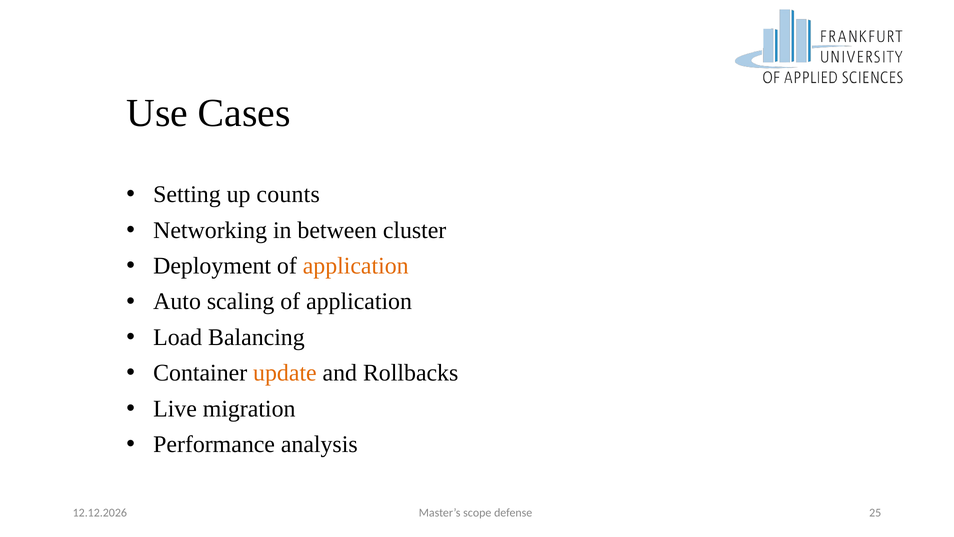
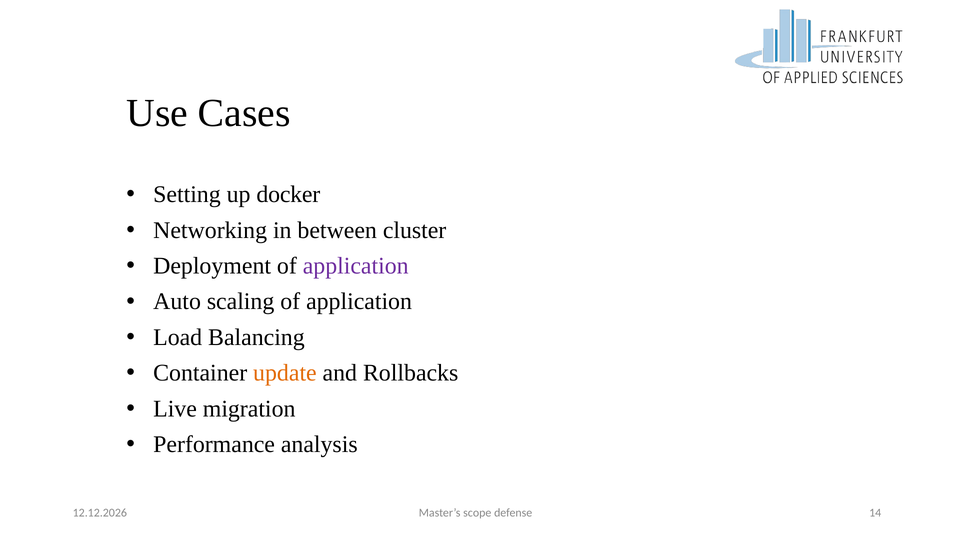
counts: counts -> docker (288, 194)
application colour: orange -> purple (356, 266)
25: 25 -> 14 (875, 512)
